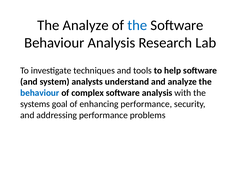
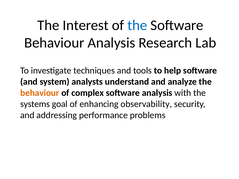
The Analyze: Analyze -> Interest (86, 25)
behaviour colour: blue -> orange (40, 93)
enhancing performance: performance -> observability (146, 104)
